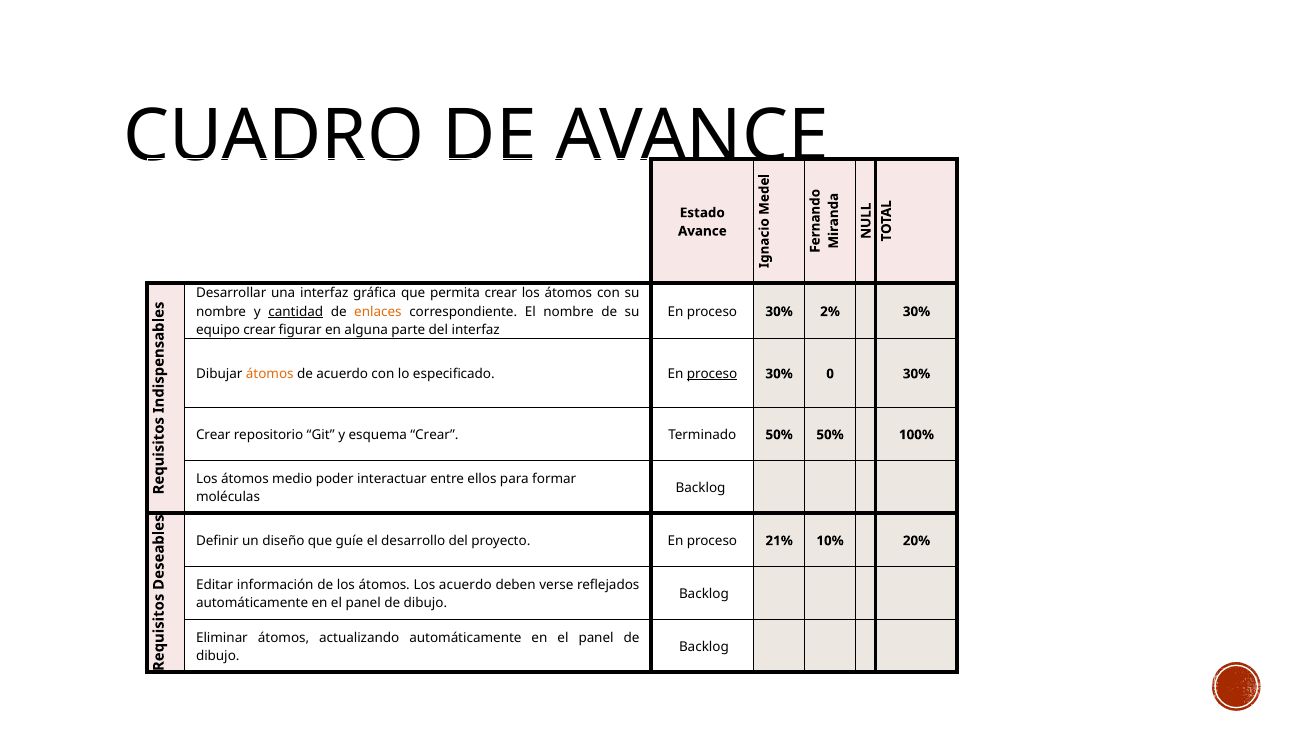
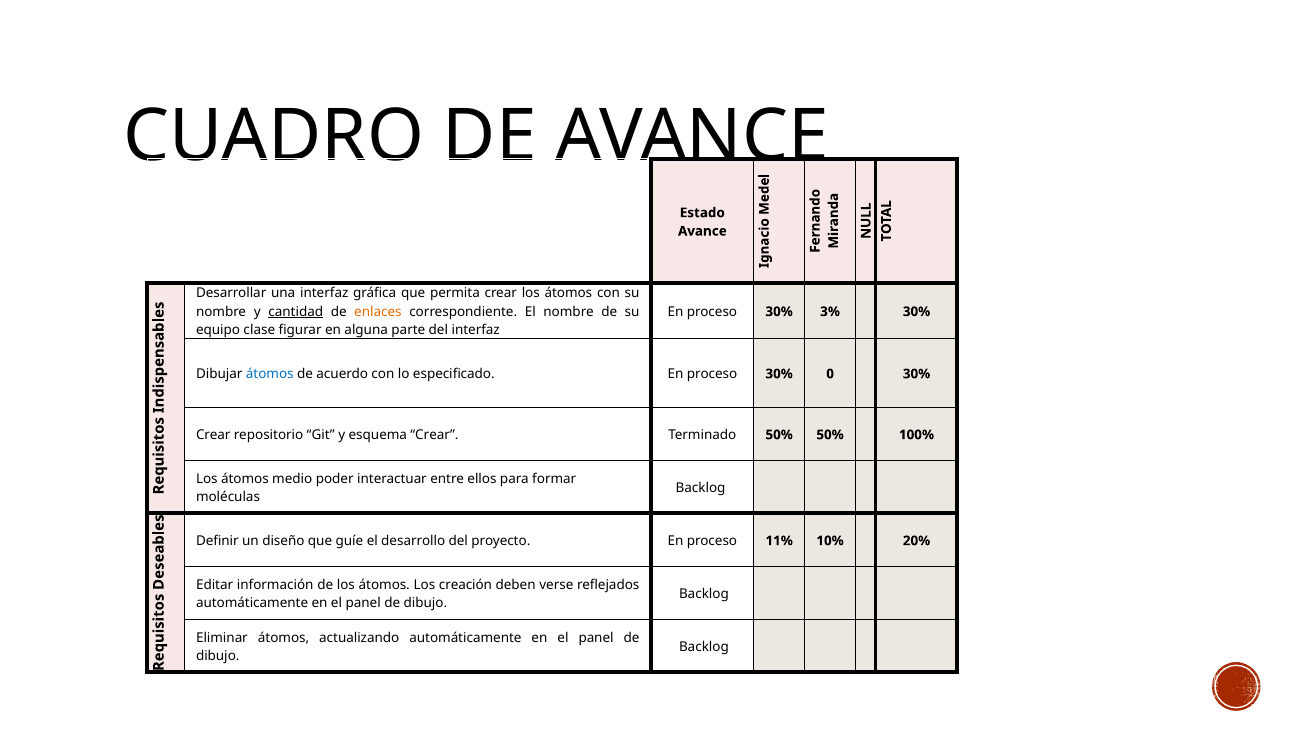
2%: 2% -> 3% (830, 312)
equipo crear: crear -> clase (259, 330)
átomos colour: orange -> blue (270, 374)
proceso underline: present -> none (712, 374)
21%: 21% -> 11% (779, 541)
Los acuerdo: acuerdo -> creación (465, 585)
